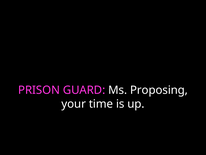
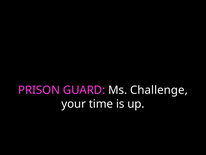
Proposing: Proposing -> Challenge (159, 90)
